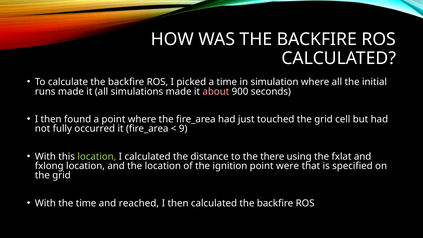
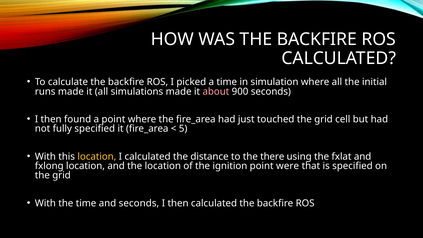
fully occurred: occurred -> specified (95, 129)
9: 9 -> 5 (183, 129)
location colour: light green -> yellow (97, 156)
and reached: reached -> seconds (139, 203)
